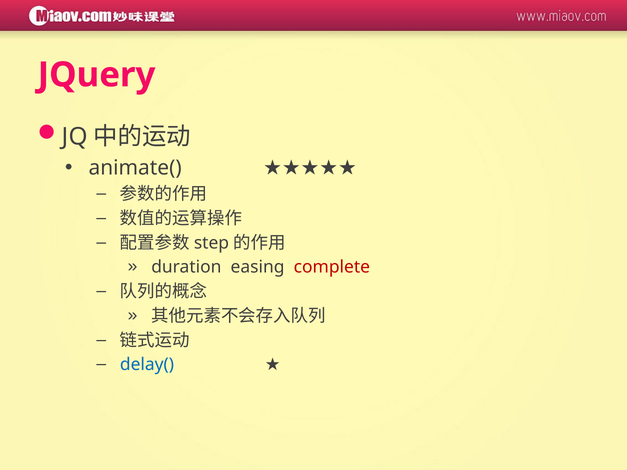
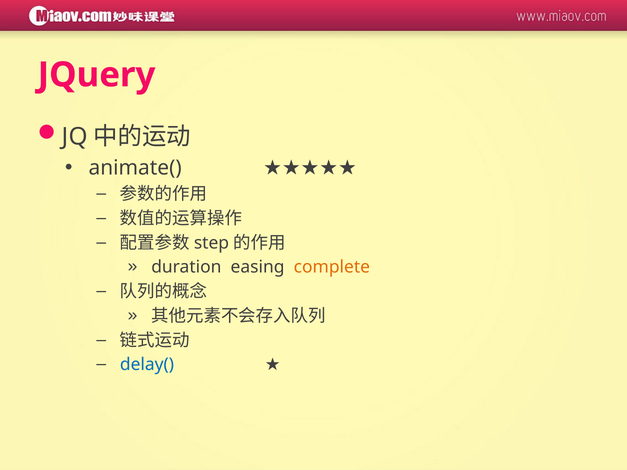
complete colour: red -> orange (332, 267)
